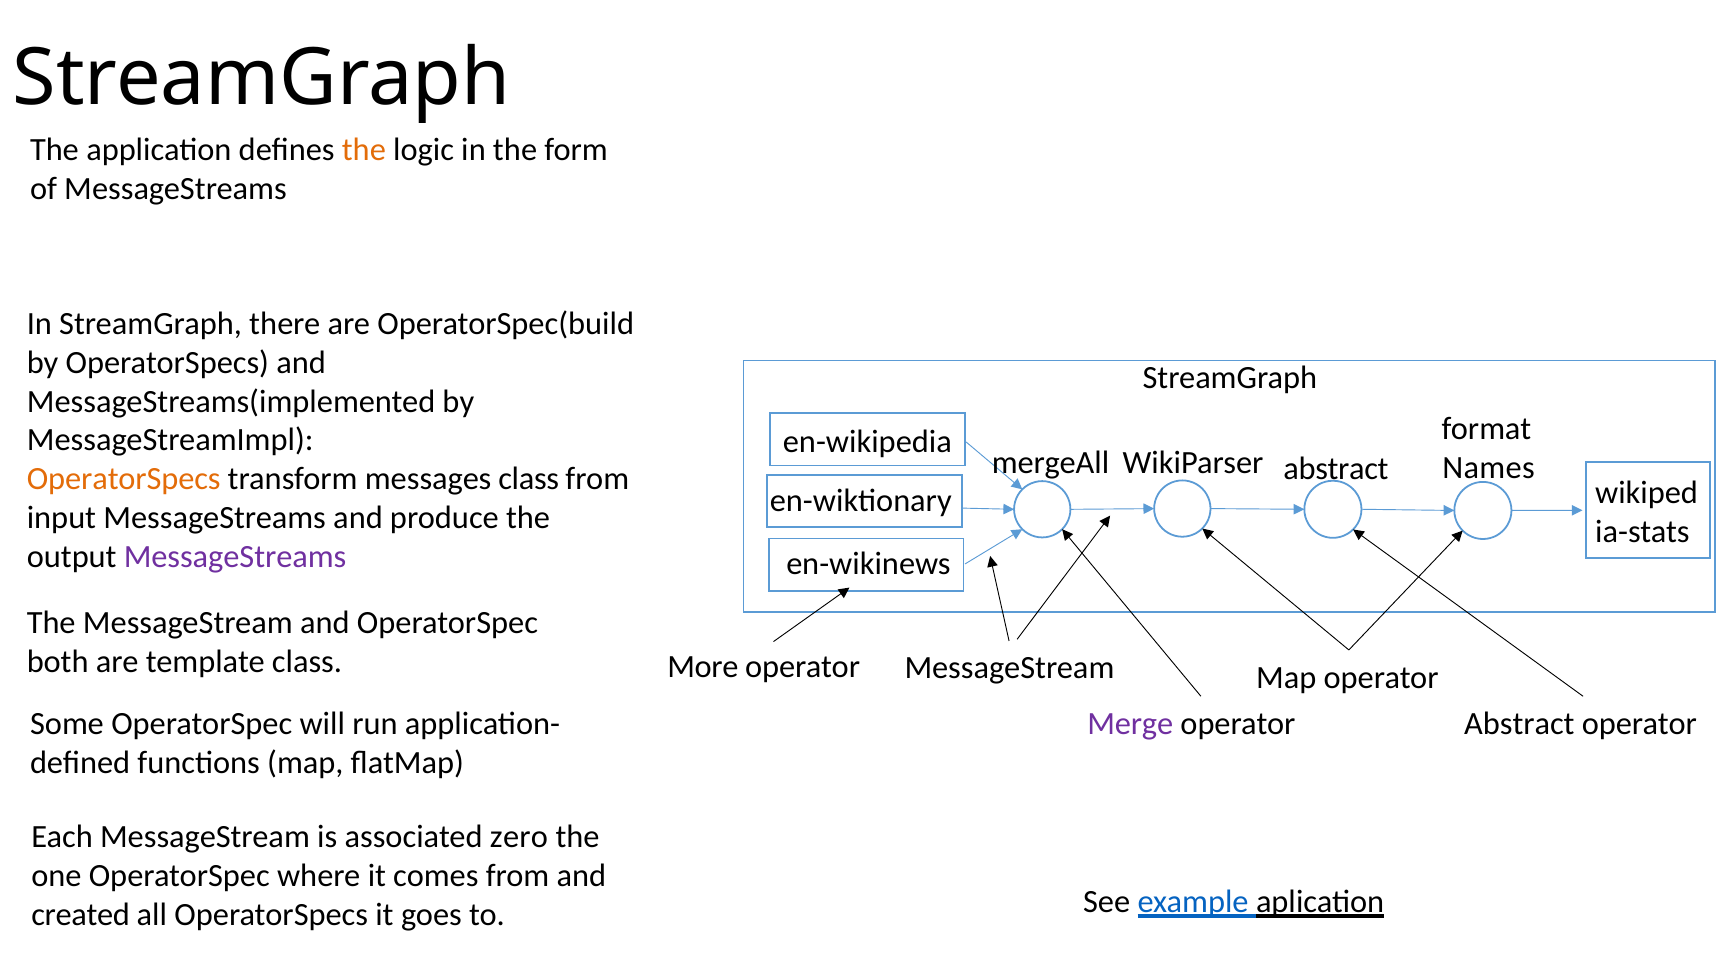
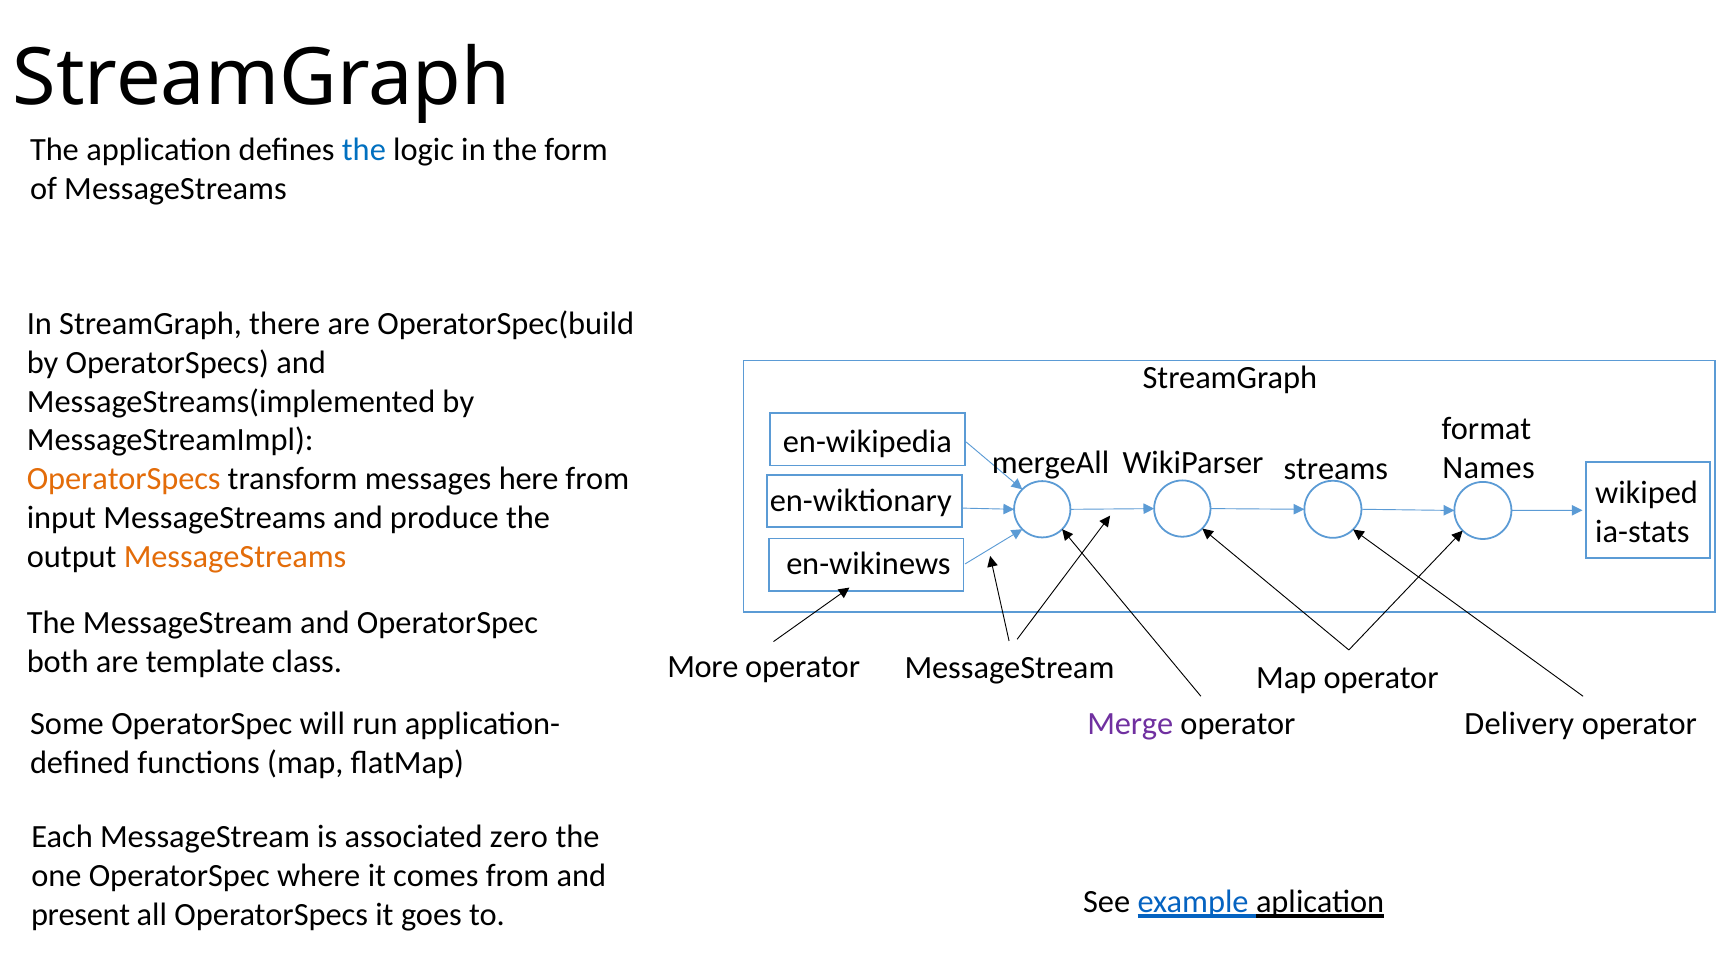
the colour: orange -> blue (364, 150)
WikiParser abstract: abstract -> streams (1336, 469)
messages class: class -> here (529, 479)
MessageStreams colour: purple -> orange (235, 557)
Abstract: Abstract -> Delivery (1519, 725)
created: created -> present (81, 915)
